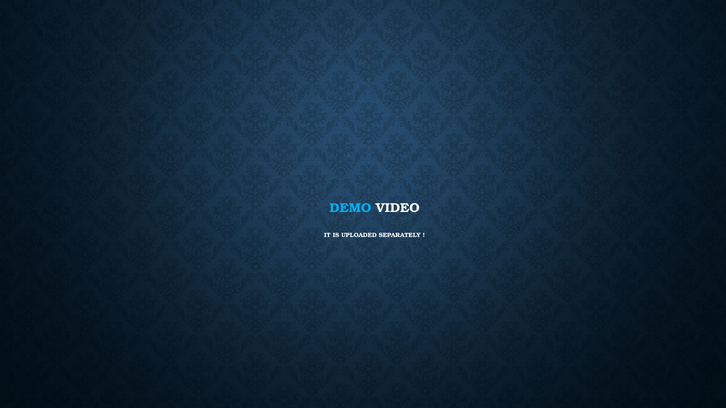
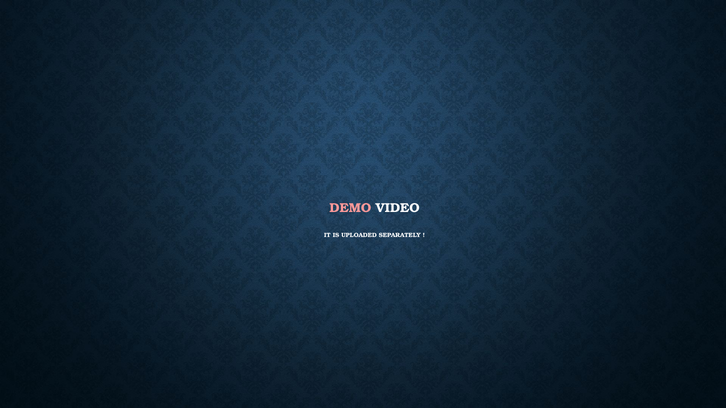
DEMO colour: light blue -> pink (350, 208)
